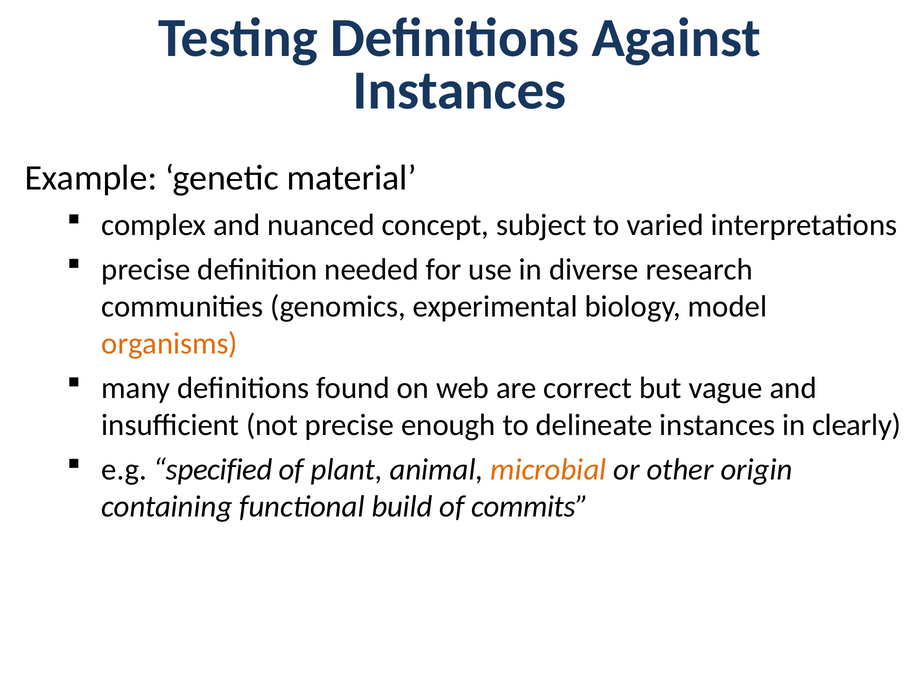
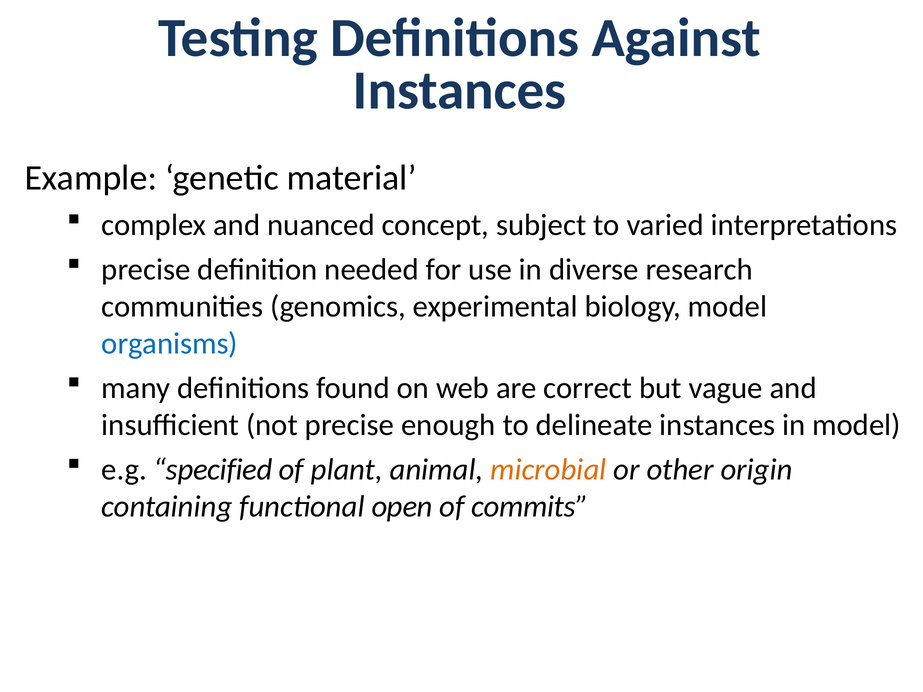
organisms colour: orange -> blue (170, 344)
in clearly: clearly -> model (856, 425)
build: build -> open (402, 507)
